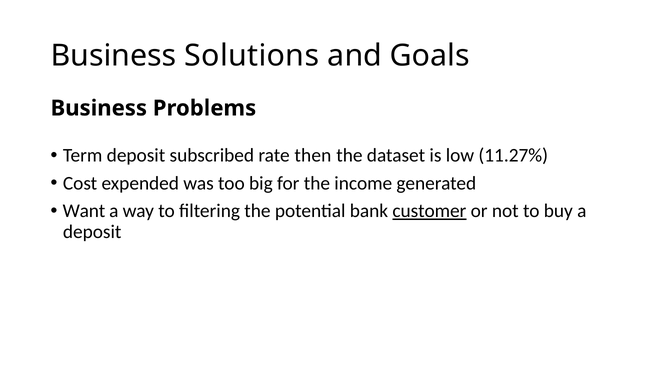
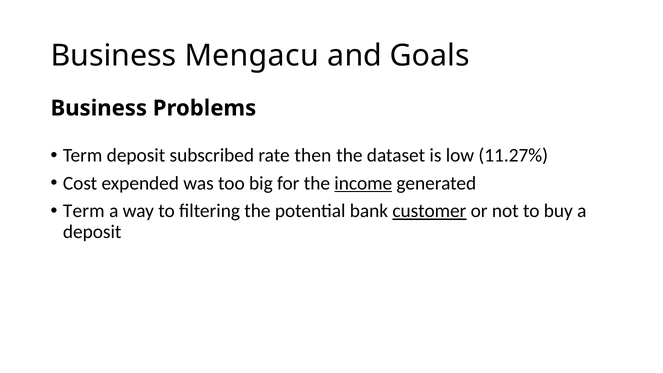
Solutions: Solutions -> Mengacu (252, 56)
income underline: none -> present (363, 183)
Want: Want -> Term (84, 211)
